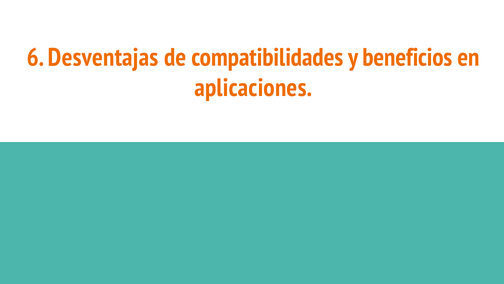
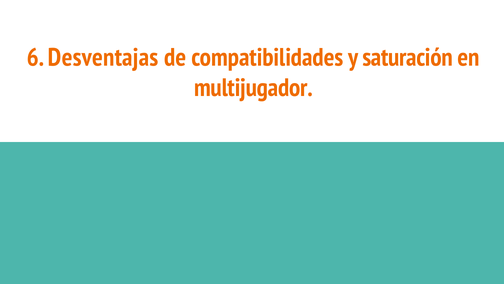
beneficios: beneficios -> saturación (408, 58)
aplicaciones: aplicaciones -> multijugador (253, 88)
